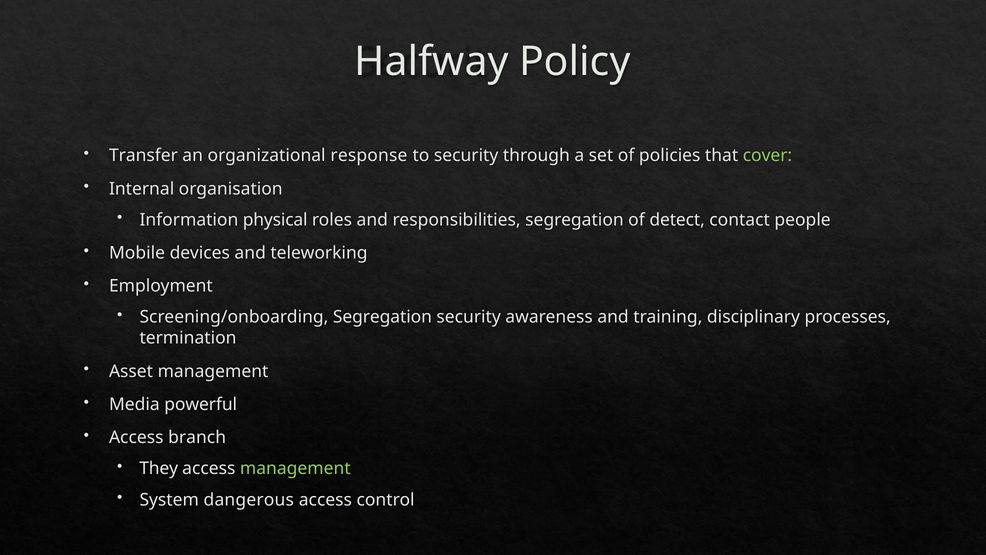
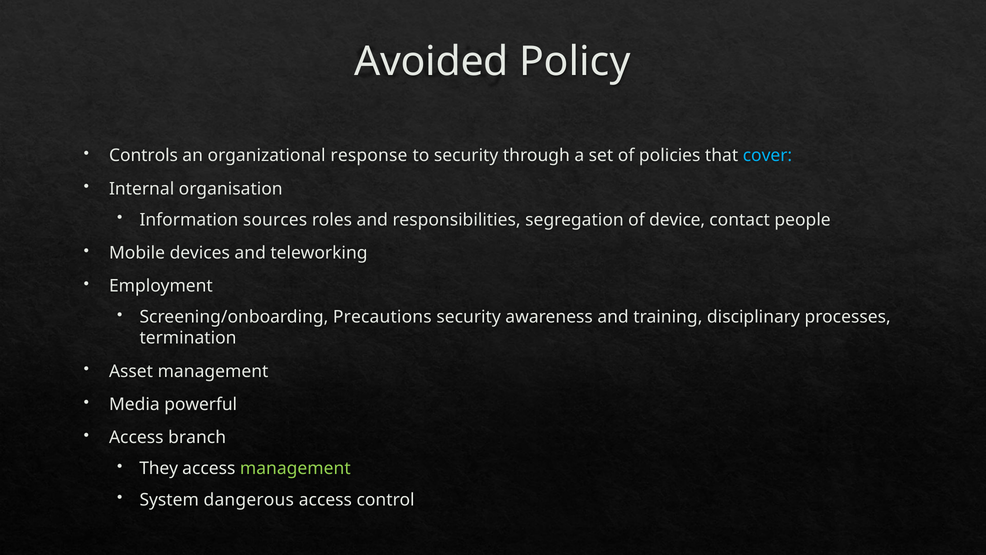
Halfway: Halfway -> Avoided (432, 62)
Transfer: Transfer -> Controls (143, 156)
cover colour: light green -> light blue (767, 156)
physical: physical -> sources (275, 220)
detect: detect -> device (677, 220)
Screening/onboarding Segregation: Segregation -> Precautions (382, 317)
